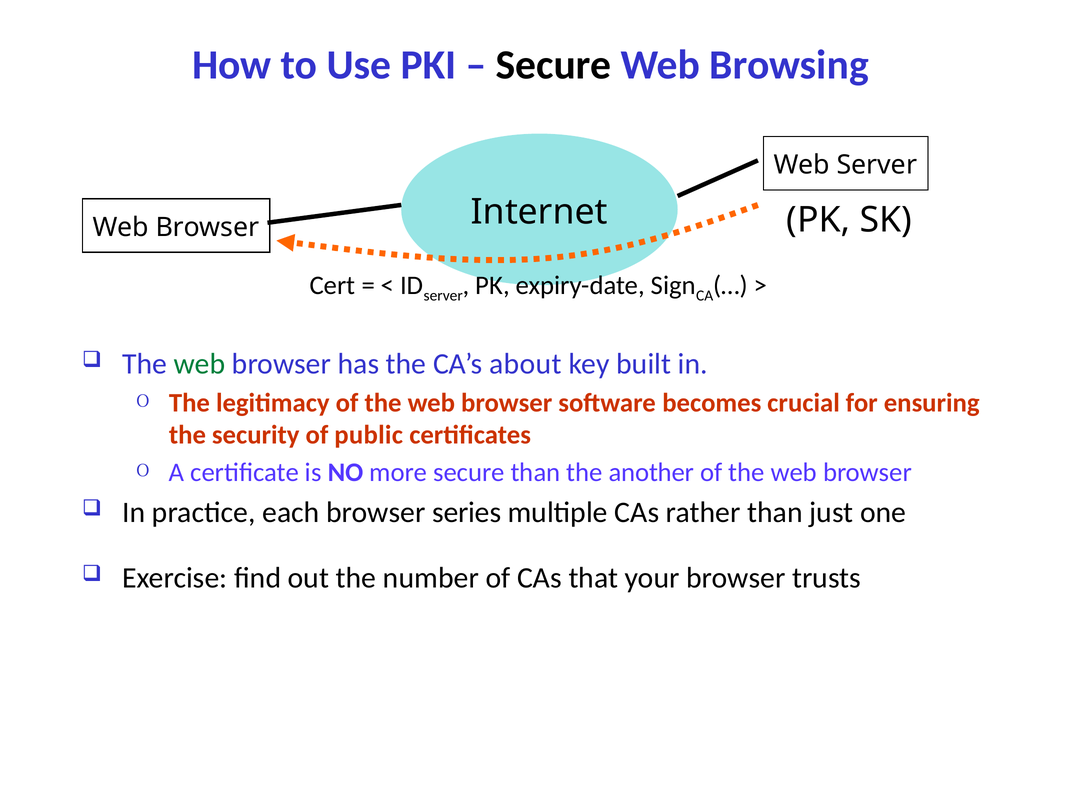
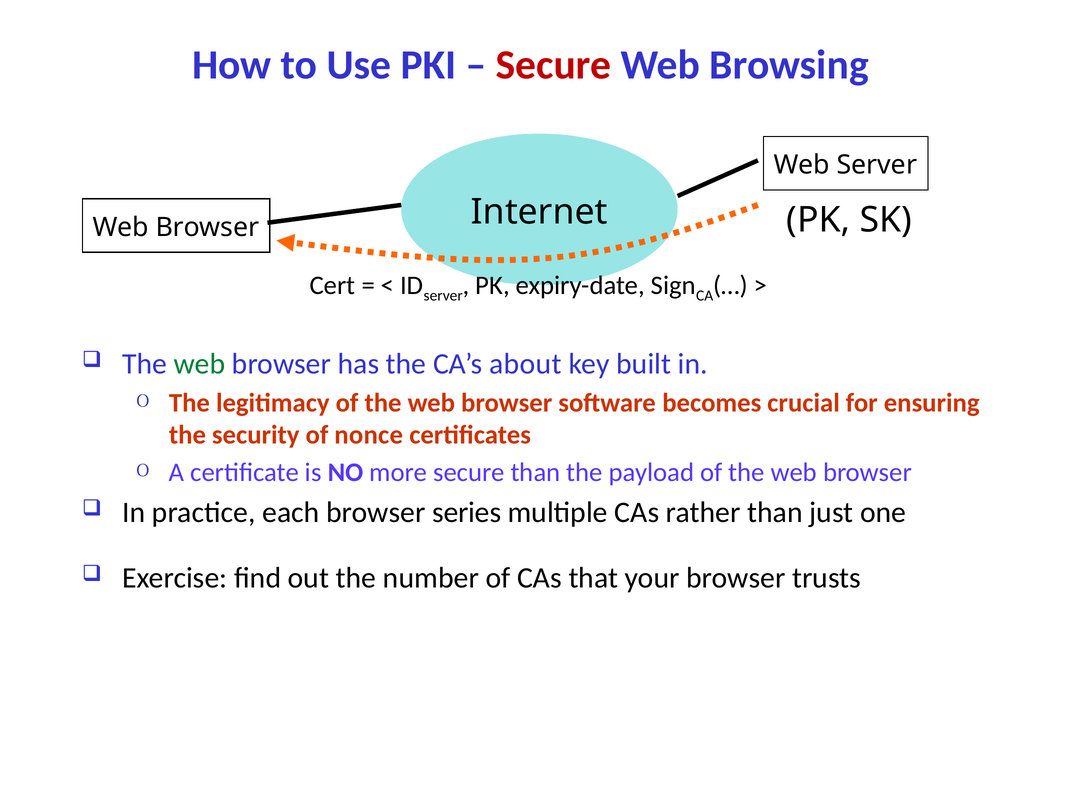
Secure colour: black -> red (554, 65)
public: public -> nonce (369, 435)
another: another -> payload (651, 473)
